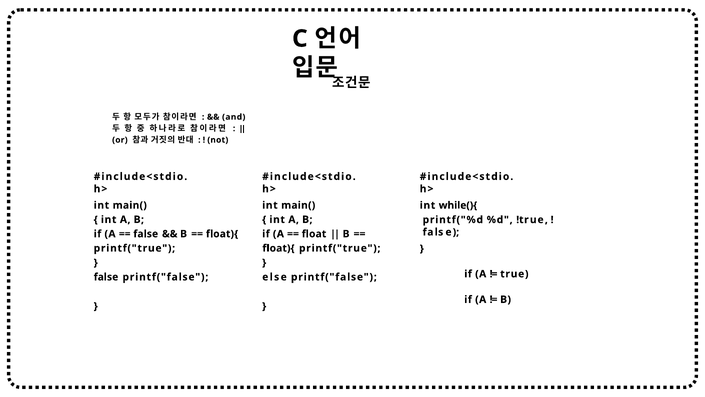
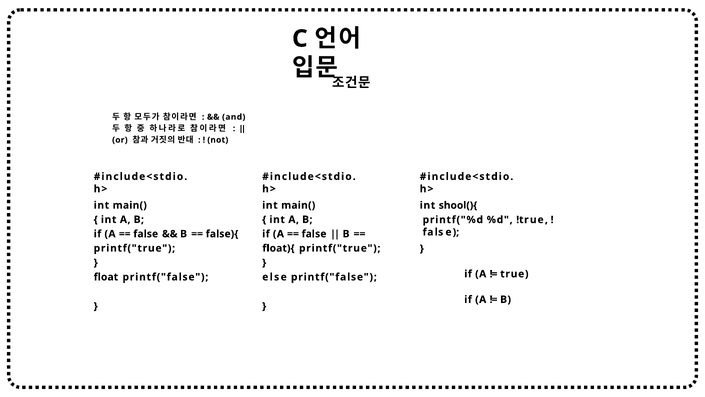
while(){: while(){ -> shool(){ (458, 205)
float){: float){ -> false){ (222, 234)
float: float -> false (314, 234)
false: false -> float (106, 277)
